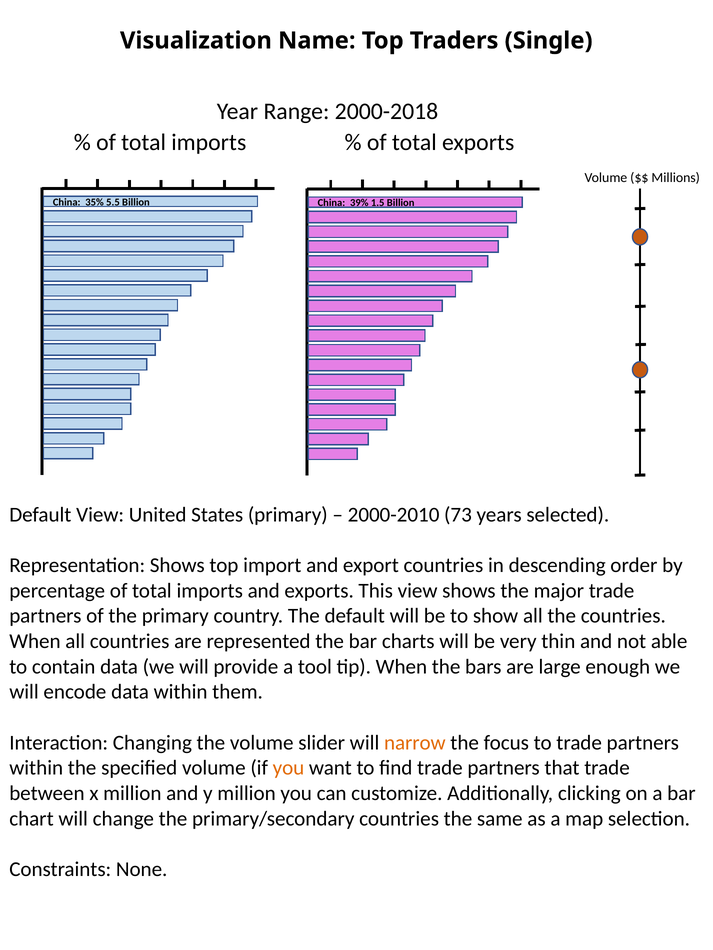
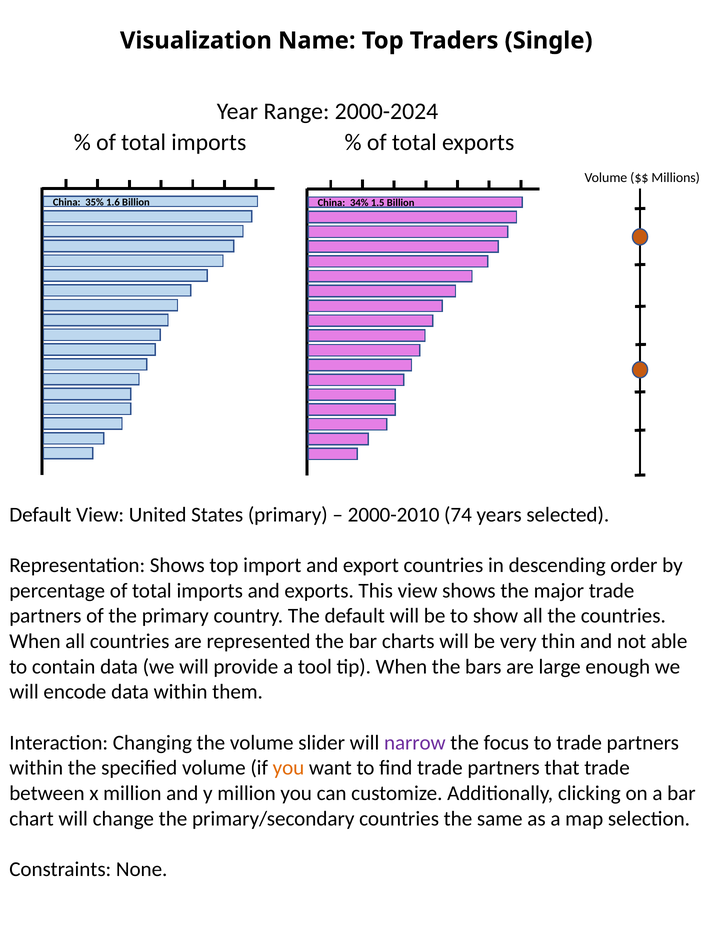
2000-2018: 2000-2018 -> 2000-2024 (386, 111)
5.5: 5.5 -> 1.6 (113, 202)
39%: 39% -> 34% (359, 203)
73: 73 -> 74 (458, 515)
narrow colour: orange -> purple (415, 743)
